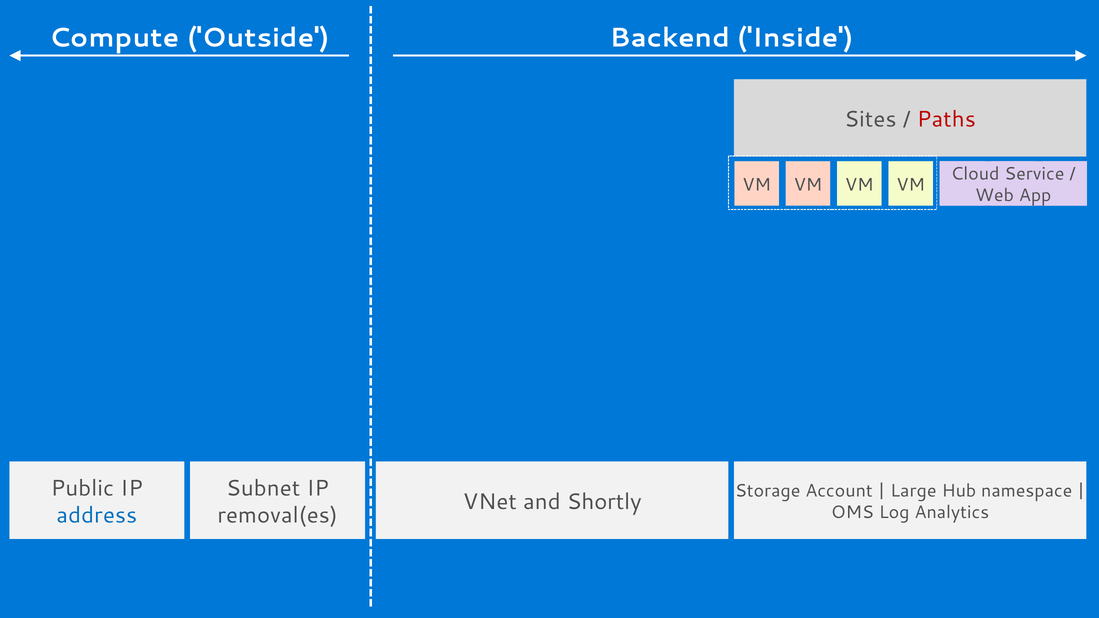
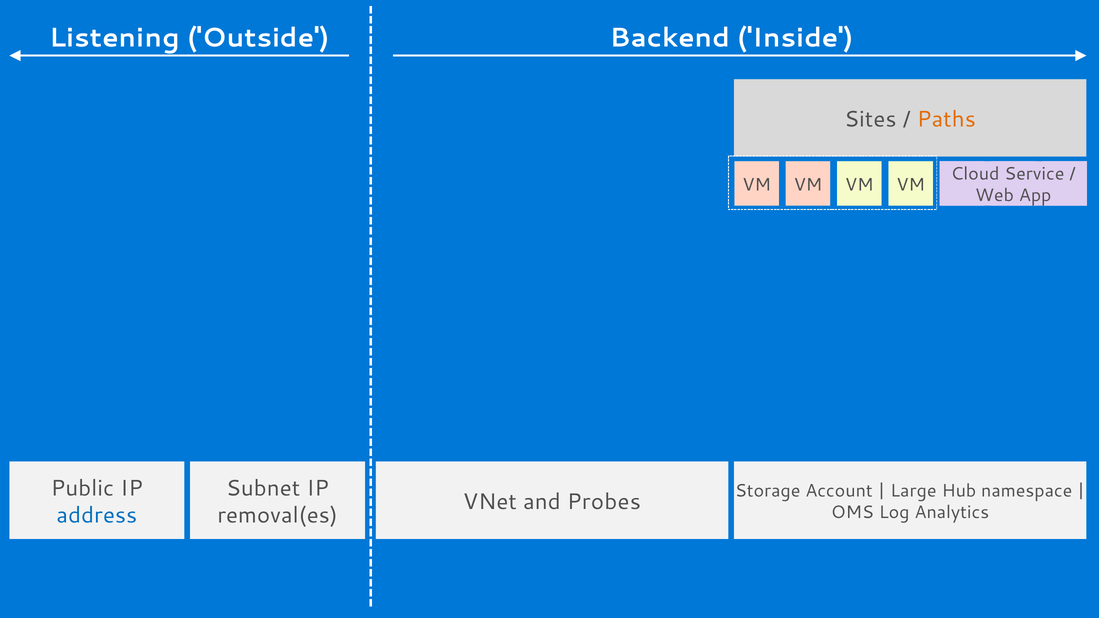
Compute: Compute -> Listening (114, 38)
Paths colour: red -> orange (946, 119)
Shortly: Shortly -> Probes (604, 502)
